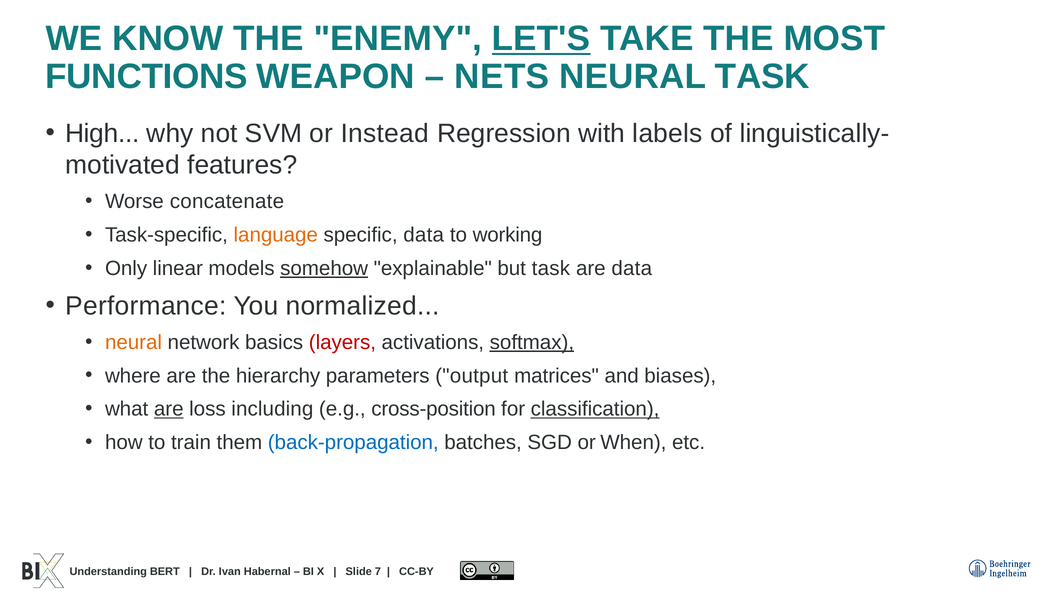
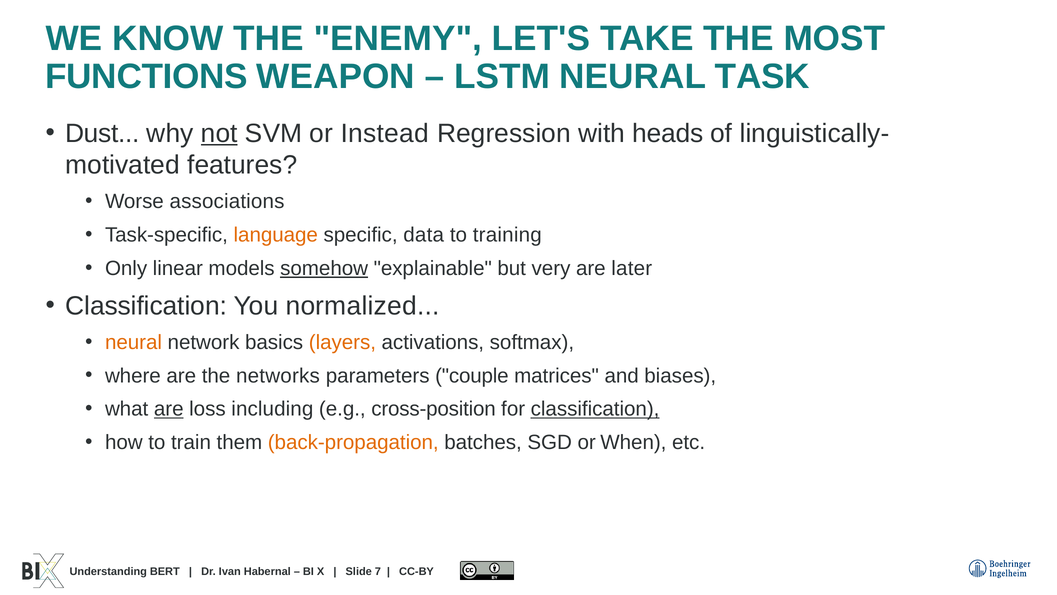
LET'S underline: present -> none (541, 39)
NETS: NETS -> LSTM (502, 77)
High: High -> Dust (102, 133)
not underline: none -> present (219, 133)
labels: labels -> heads (668, 133)
concatenate: concatenate -> associations (227, 201)
working: working -> training (507, 235)
but task: task -> very (551, 268)
are data: data -> later (632, 268)
Performance: Performance -> Classification (146, 306)
layers colour: red -> orange (342, 342)
softmax underline: present -> none (532, 342)
hierarchy: hierarchy -> networks (278, 375)
output: output -> couple (472, 375)
back-propagation colour: blue -> orange (353, 442)
